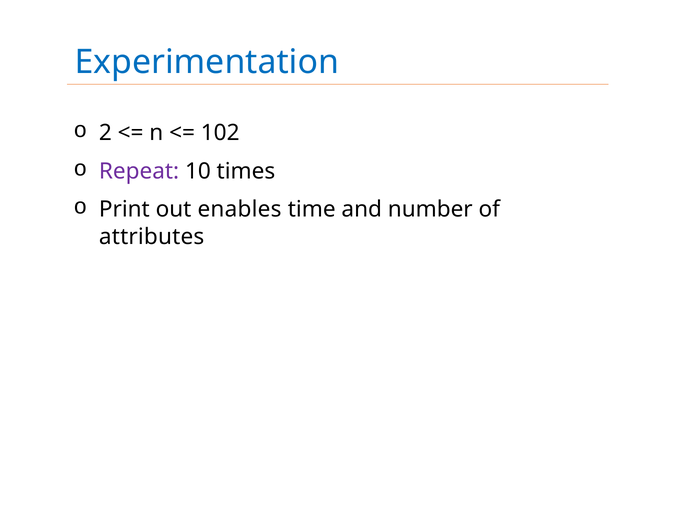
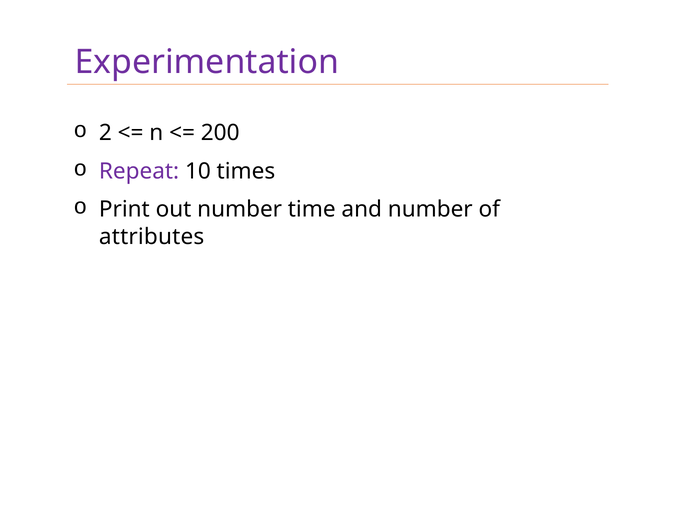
Experimentation colour: blue -> purple (207, 62)
102: 102 -> 200 (220, 133)
out enables: enables -> number (240, 210)
